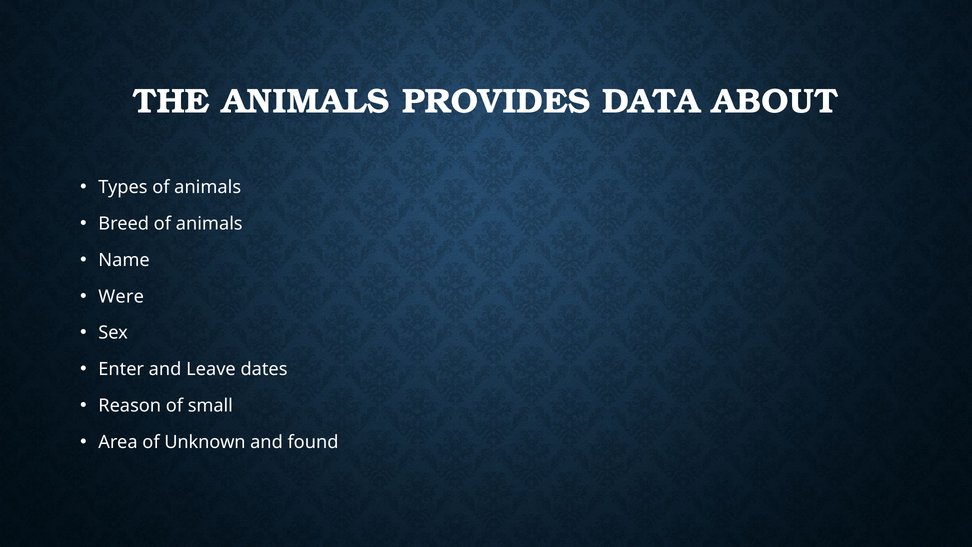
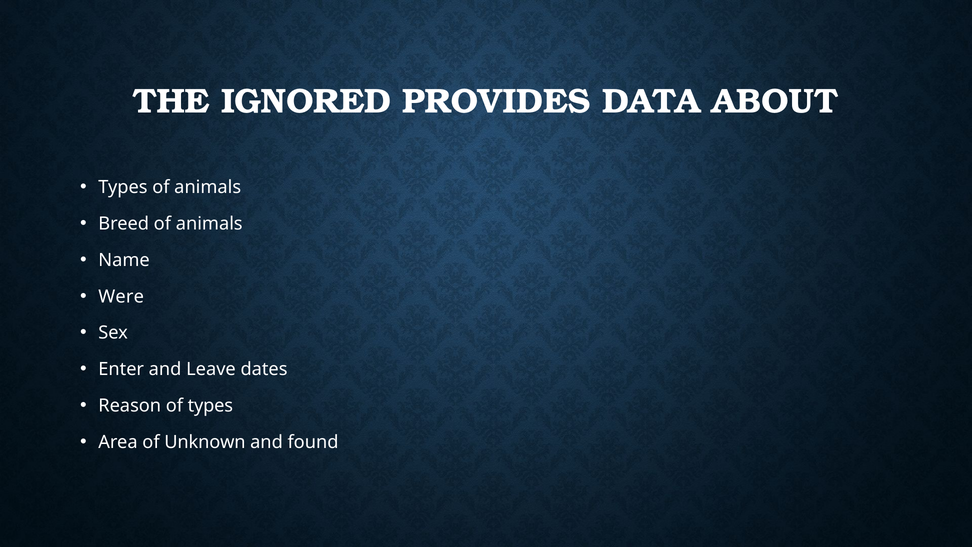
THE ANIMALS: ANIMALS -> IGNORED (306, 101)
of small: small -> types (210, 405)
